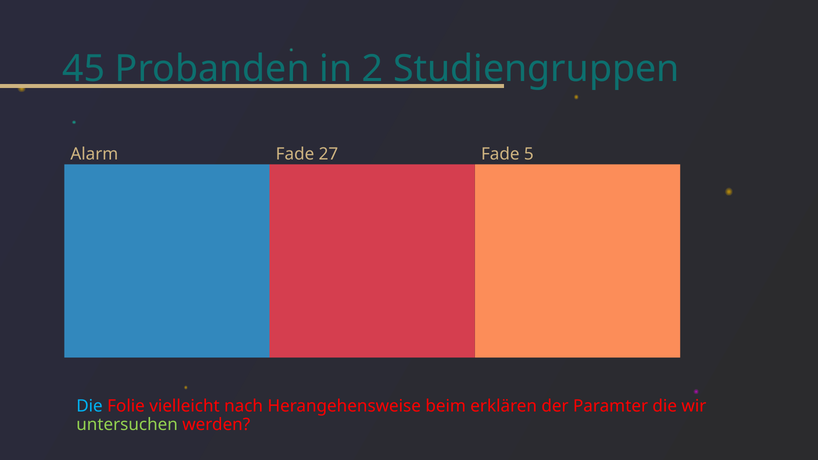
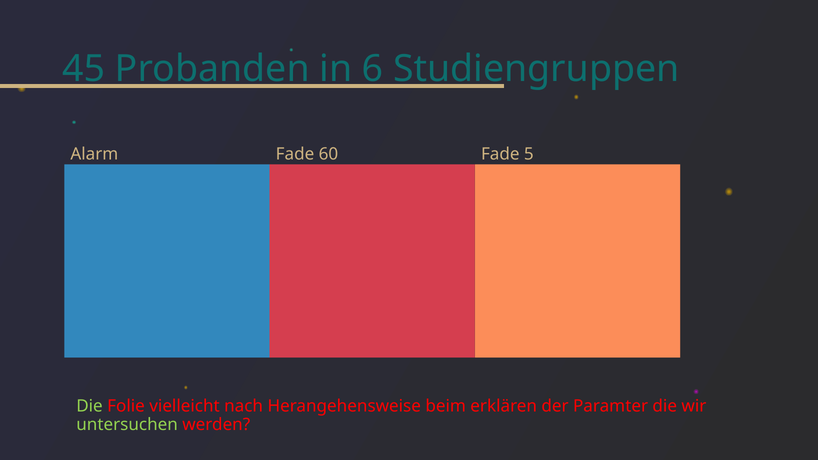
2: 2 -> 6 (373, 69)
27: 27 -> 60 (328, 154)
Die colour: light blue -> light green (90, 406)
